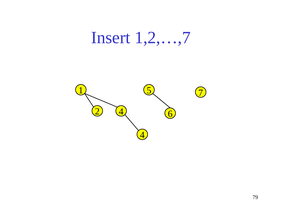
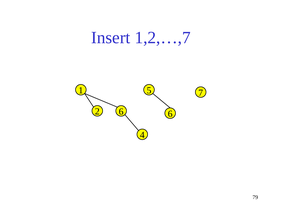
2 4: 4 -> 6 (121, 112)
